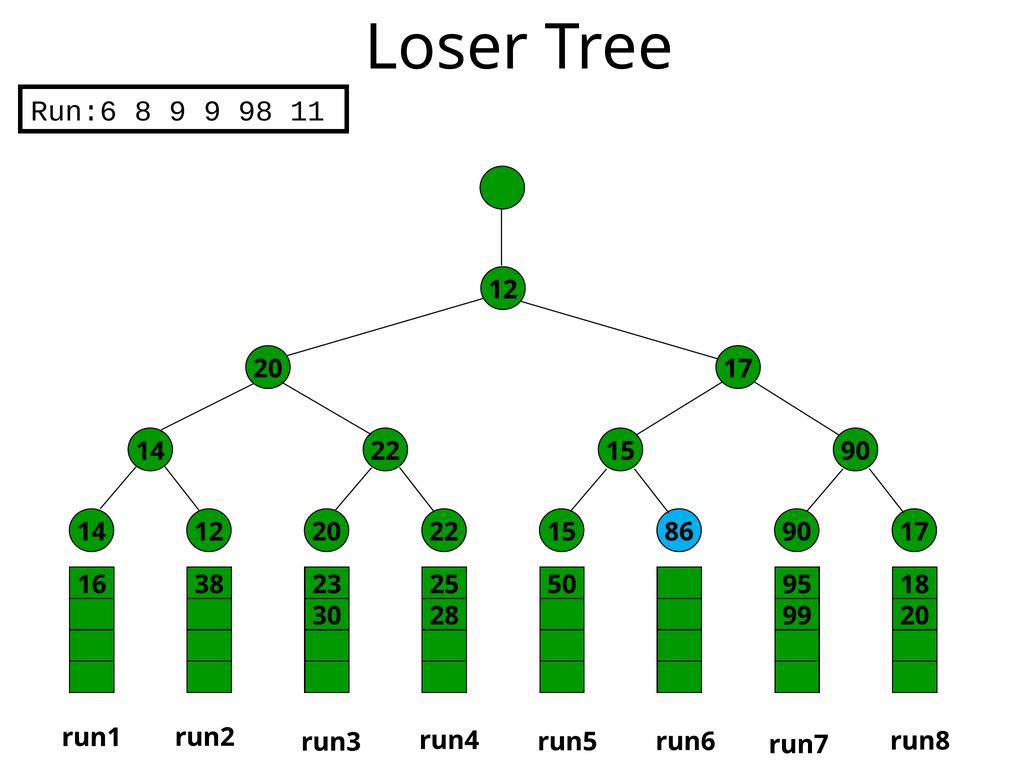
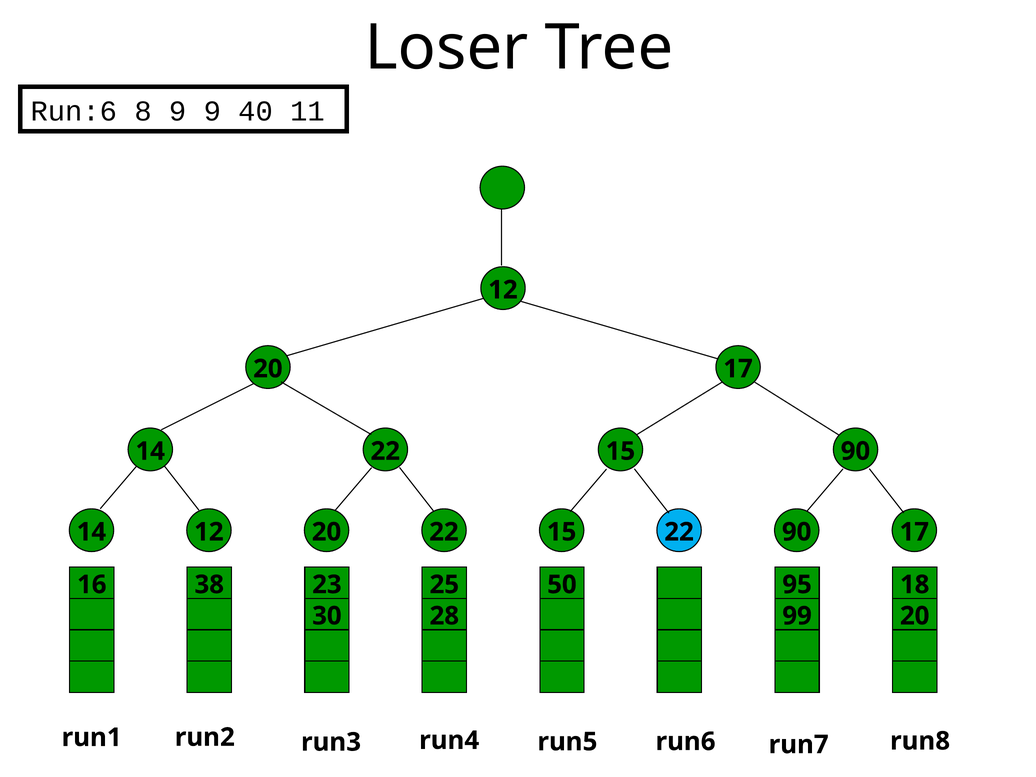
98: 98 -> 40 (256, 111)
15 86: 86 -> 22 (679, 532)
